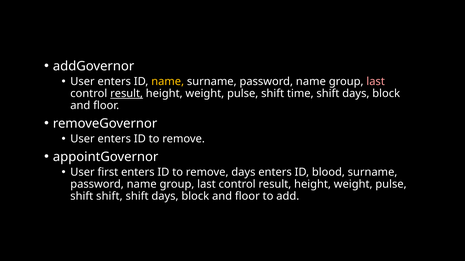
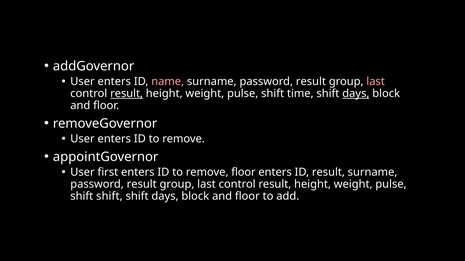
name colour: yellow -> pink (168, 82)
name: name -> result (311, 82)
days underline: none -> present (356, 94)
remove days: days -> floor (243, 173)
ID blood: blood -> result (328, 173)
name: name -> result (142, 185)
